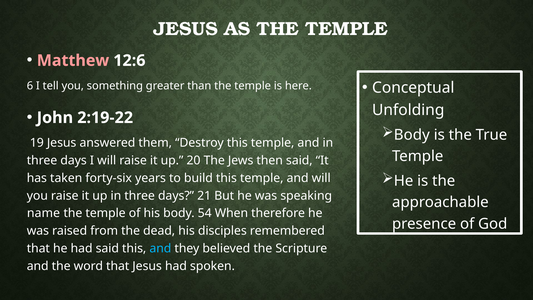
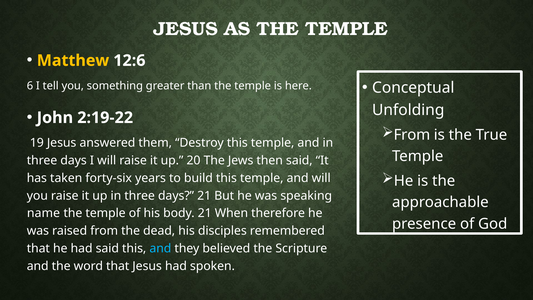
Matthew colour: pink -> yellow (73, 61)
Body: Body -> From (412, 135)
body 54: 54 -> 21 (205, 213)
